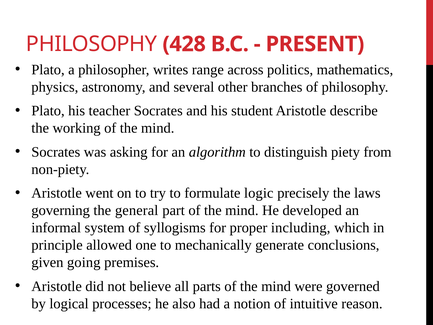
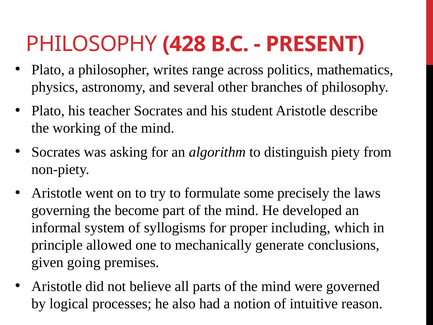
logic: logic -> some (259, 193)
general: general -> become (137, 210)
